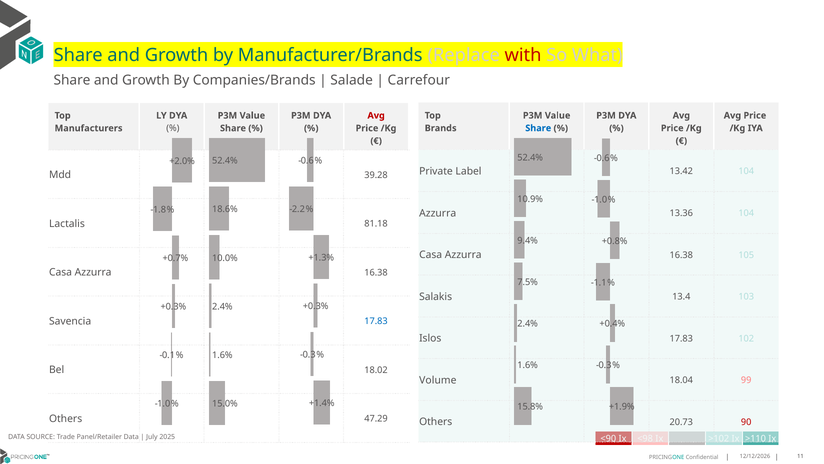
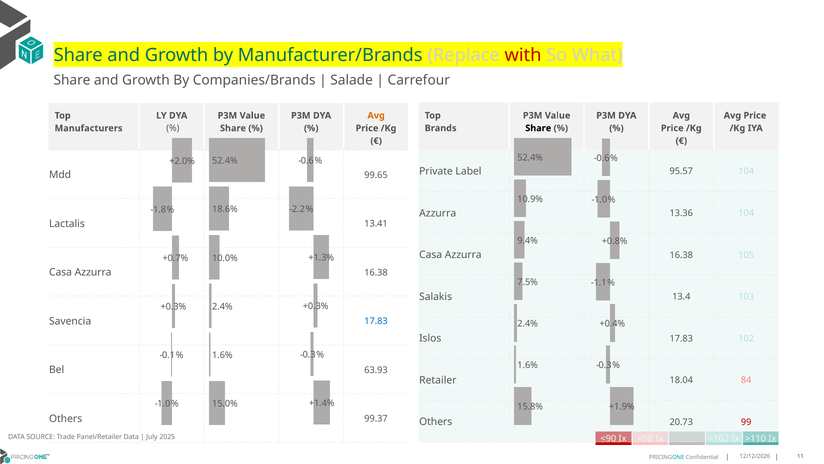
Avg colour: red -> orange (376, 115)
Share colour: blue -> black (538, 128)
13.42: 13.42 -> 95.57 (681, 171)
39.28: 39.28 -> 99.65 (376, 175)
81.18: 81.18 -> 13.41 (376, 224)
18.02: 18.02 -> 63.93 (376, 370)
Volume: Volume -> Retailer (438, 380)
99: 99 -> 84 (746, 380)
47.29: 47.29 -> 99.37 (376, 418)
90: 90 -> 99 (746, 422)
